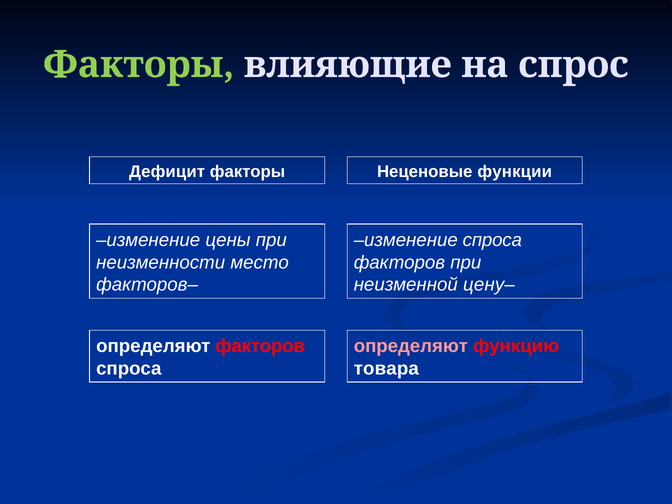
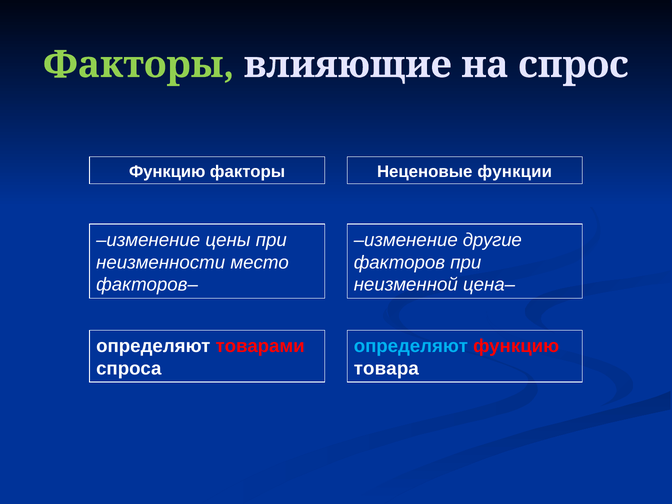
Дефицит: Дефицит -> Функцию (167, 171)
изменение спроса: спроса -> другие (492, 240)
цену–: цену– -> цена– (489, 285)
определяют факторов: факторов -> товарами (260, 346)
определяют colour: pink -> light blue (411, 346)
